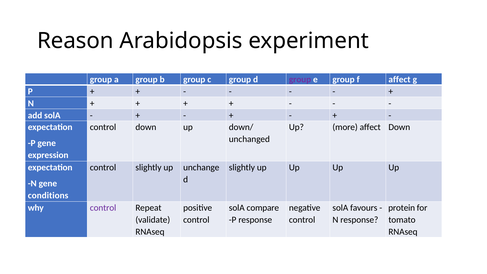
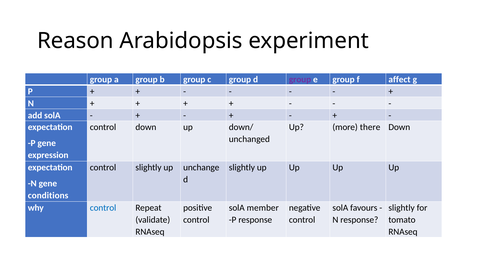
more affect: affect -> there (370, 127)
control colour: purple -> blue (103, 208)
compare: compare -> member (263, 208)
protein: protein -> slightly (402, 208)
